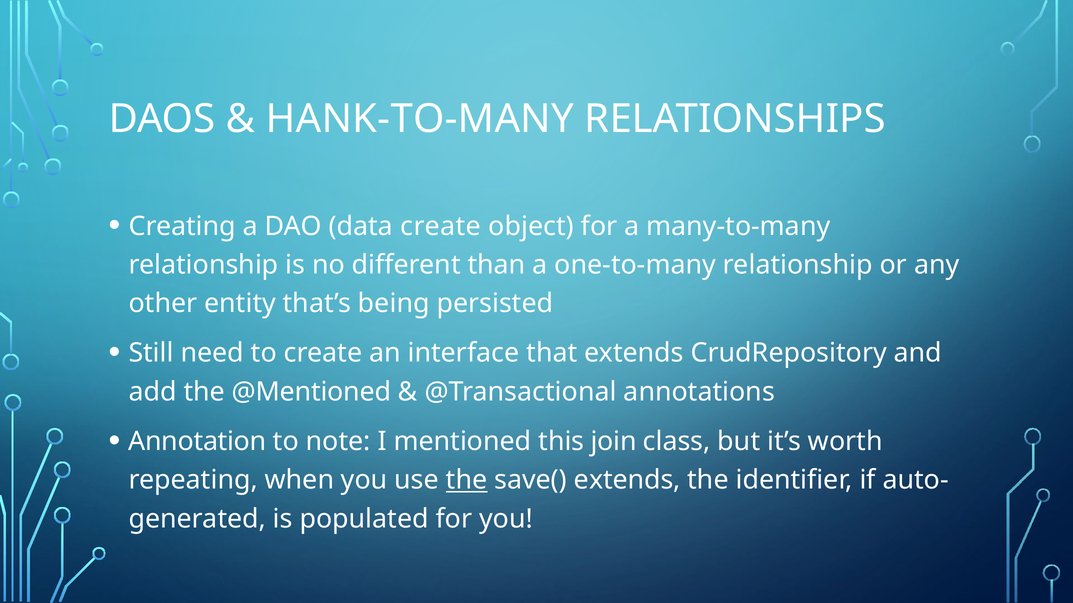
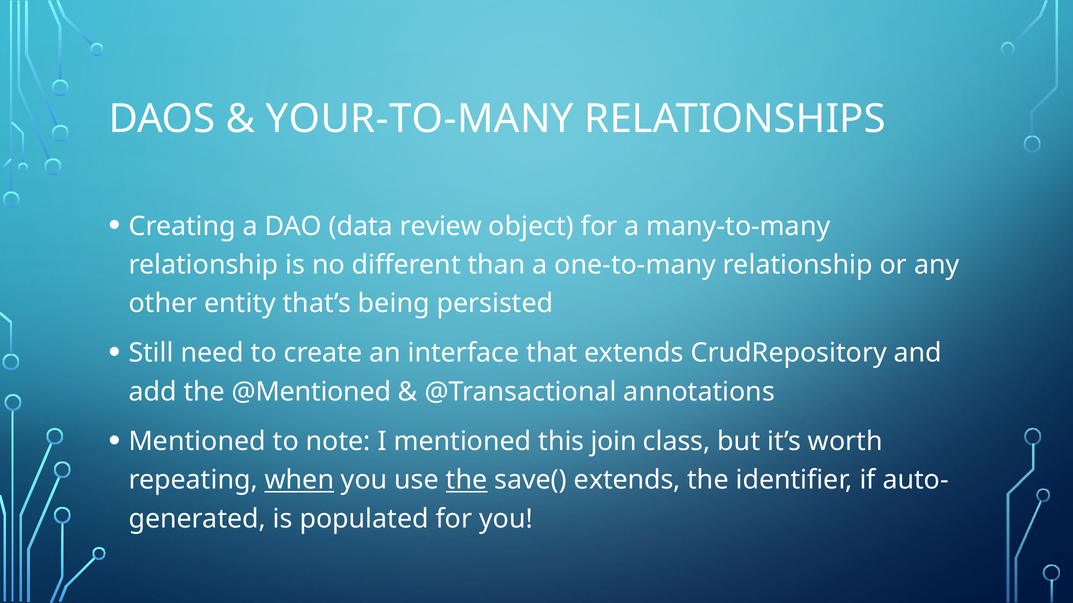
HANK-TO-MANY: HANK-TO-MANY -> YOUR-TO-MANY (420, 119)
data create: create -> review (441, 226)
Annotation: Annotation -> Mentioned (197, 442)
when underline: none -> present (299, 481)
